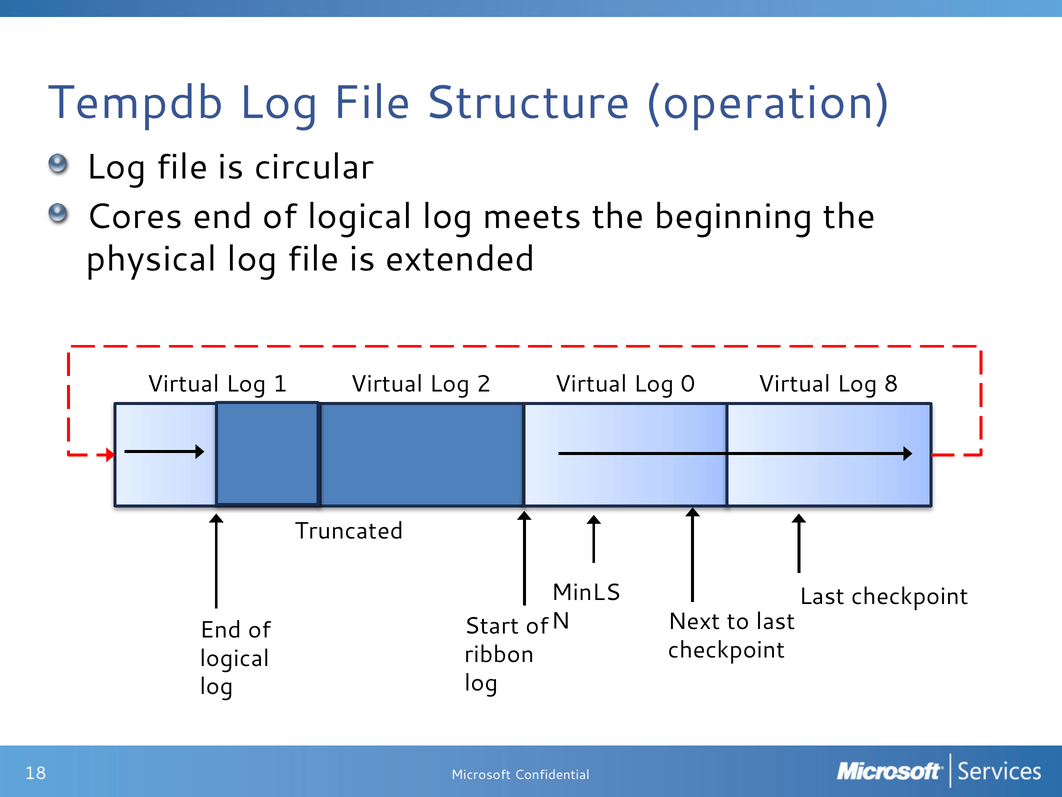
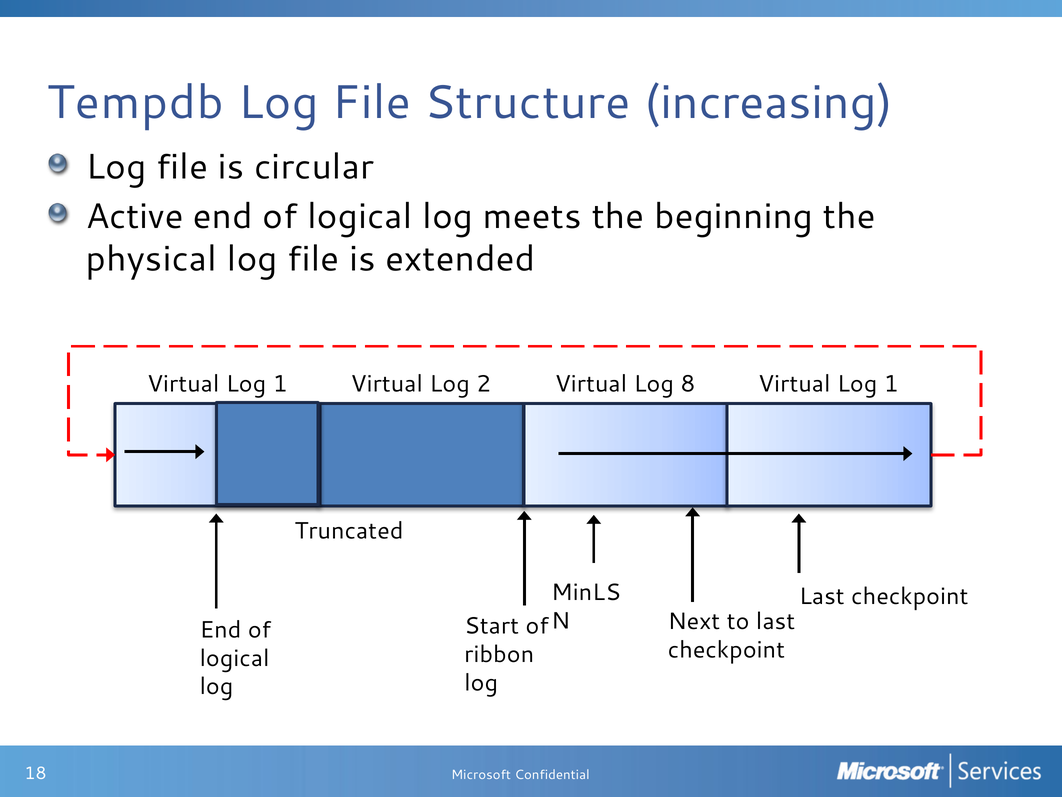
operation: operation -> increasing (769, 102)
Cores: Cores -> Active (135, 217)
0: 0 -> 8 (688, 384)
8: 8 -> 1 (891, 384)
